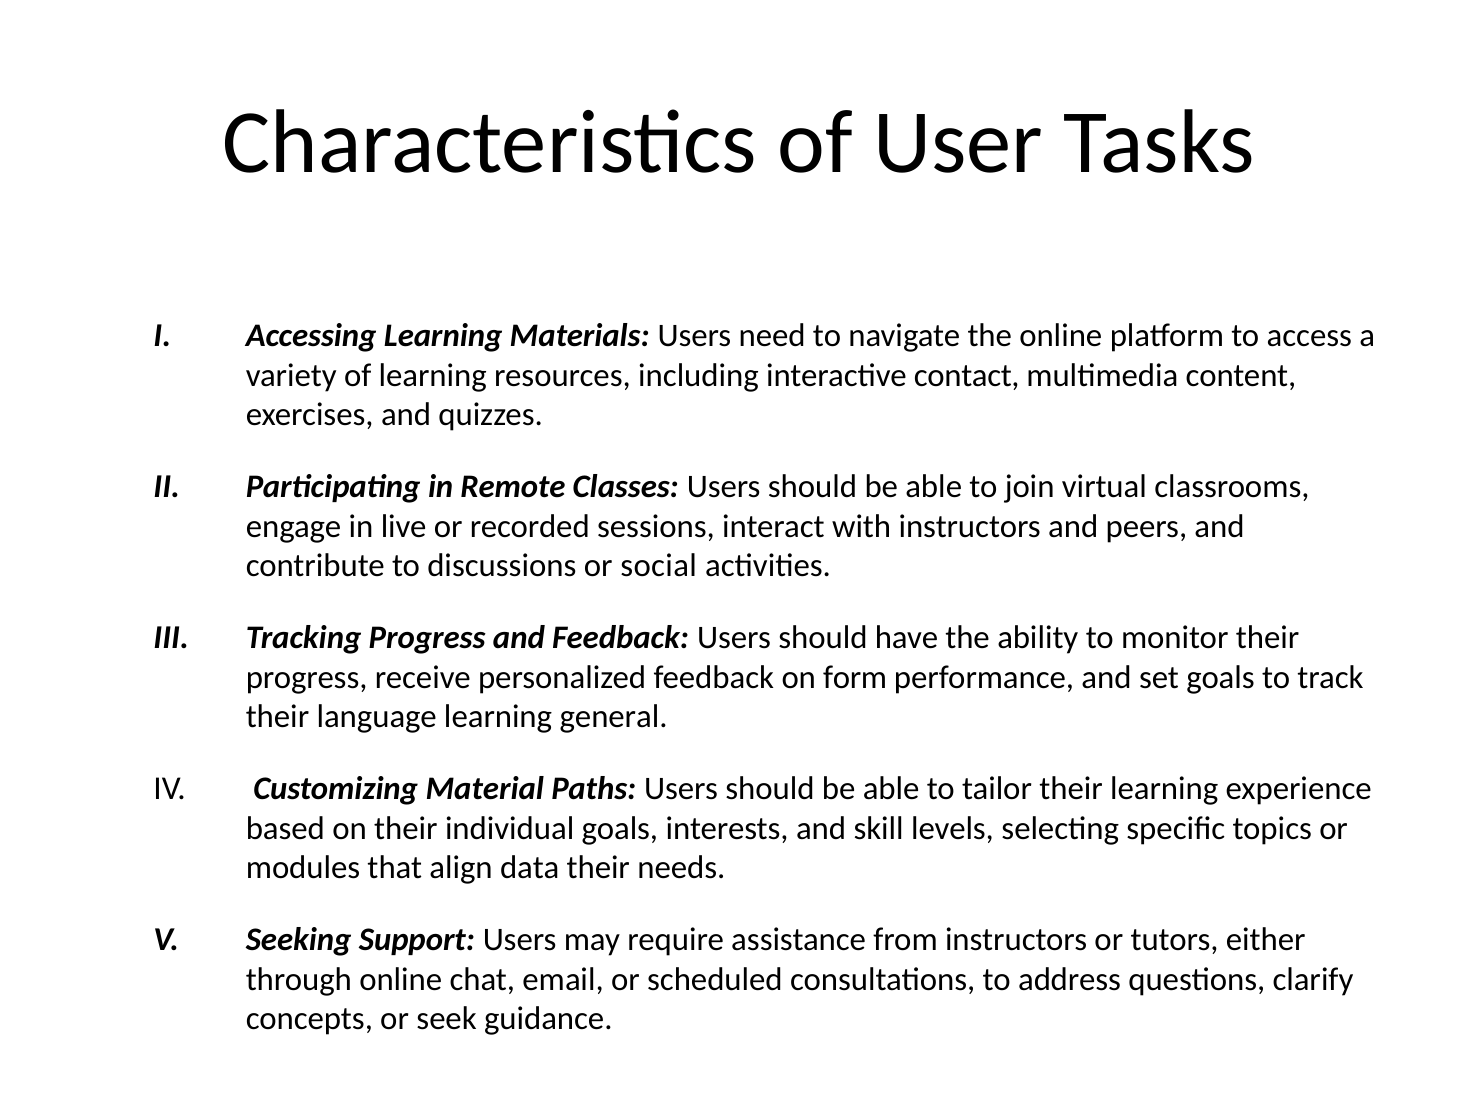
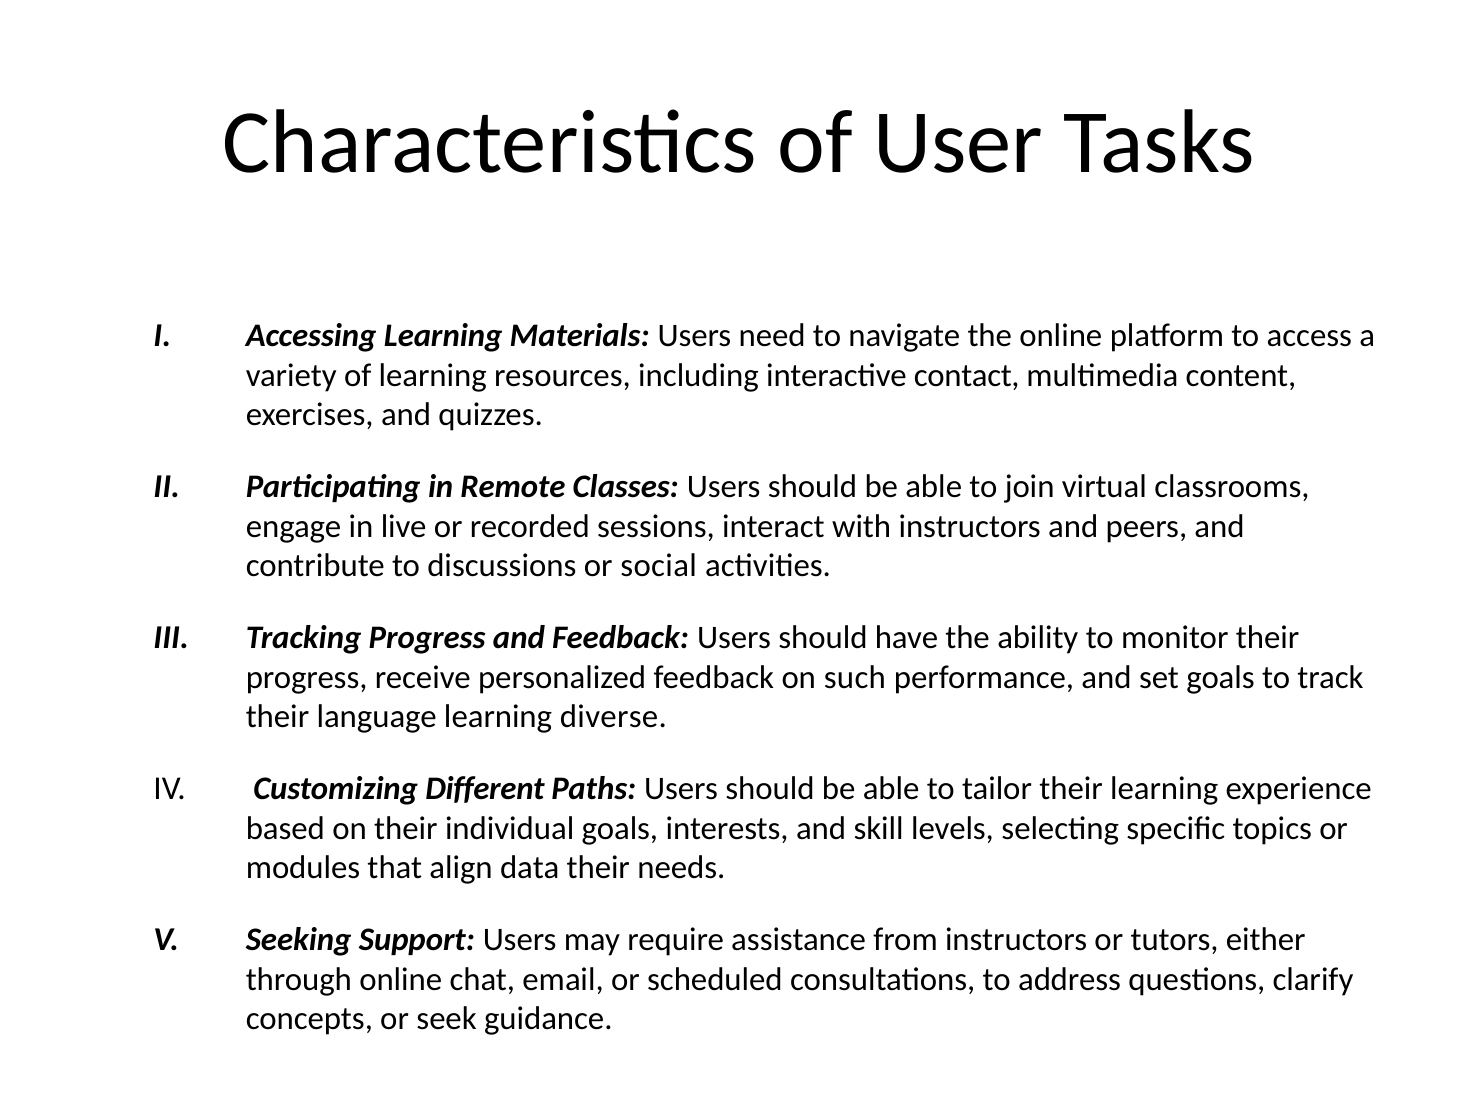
form: form -> such (855, 677)
general: general -> diverse (613, 717)
Material: Material -> Different (485, 789)
